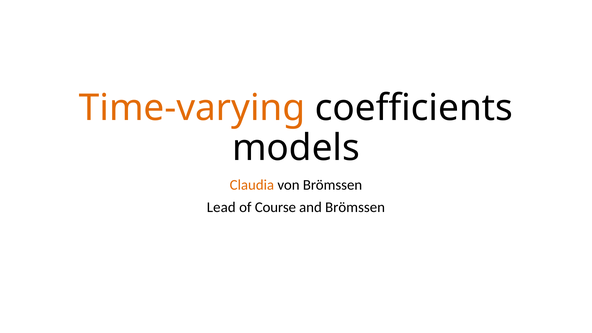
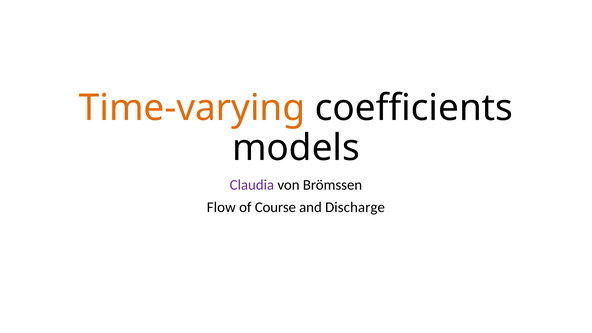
Claudia colour: orange -> purple (252, 185)
Lead: Lead -> Flow (221, 207)
and Brömssen: Brömssen -> Discharge (355, 207)
